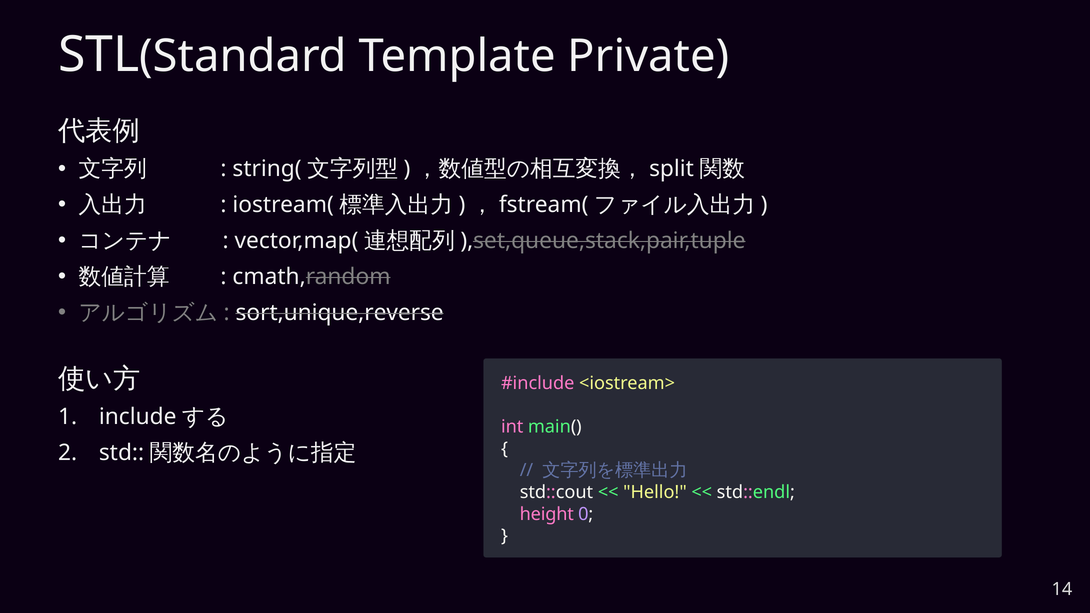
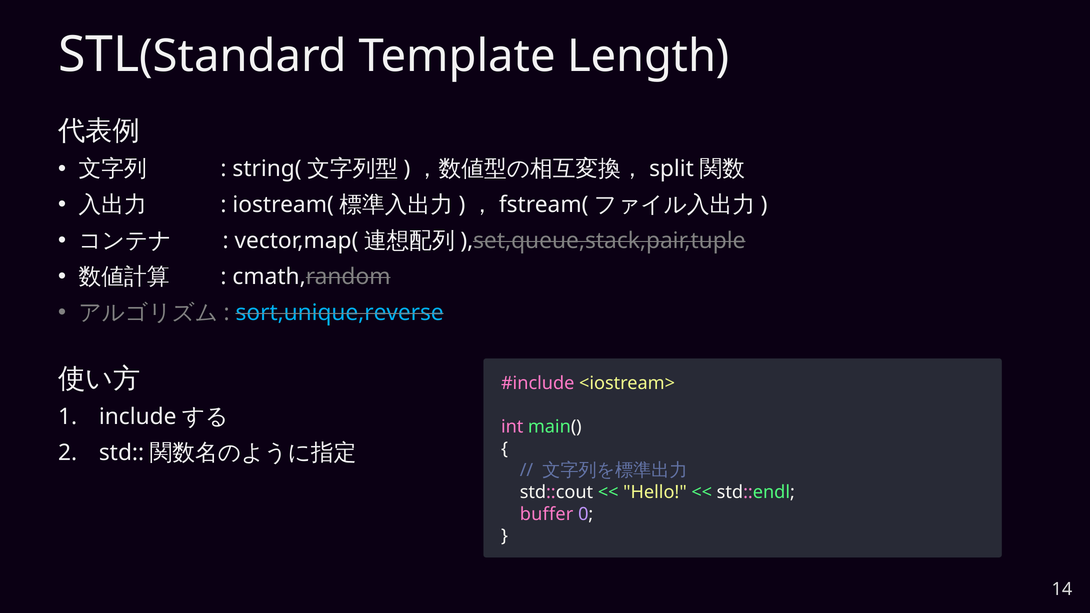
Private: Private -> Length (648, 56)
sort,unique,reverse colour: white -> light blue (340, 313)
height: height -> buffer (547, 514)
